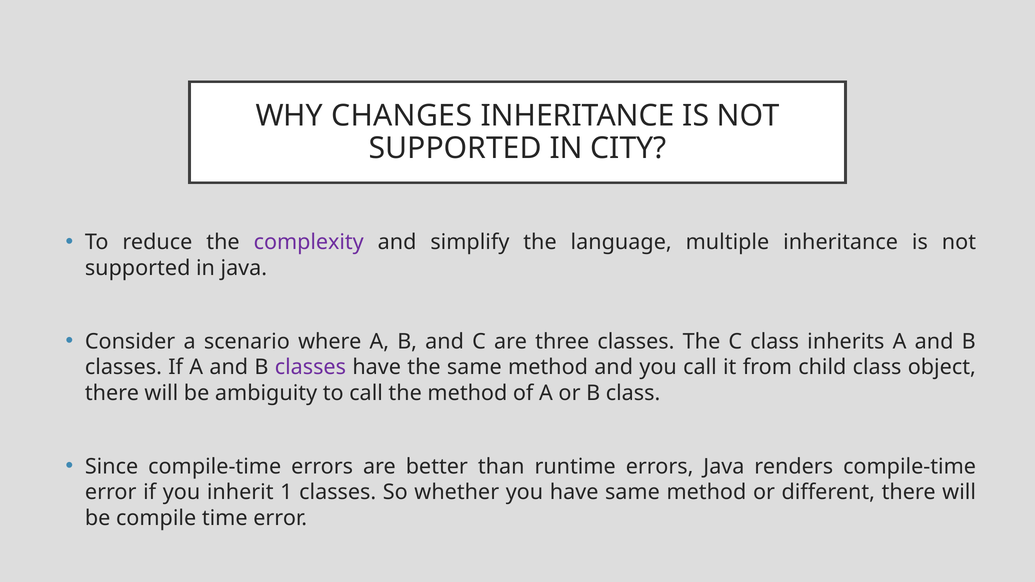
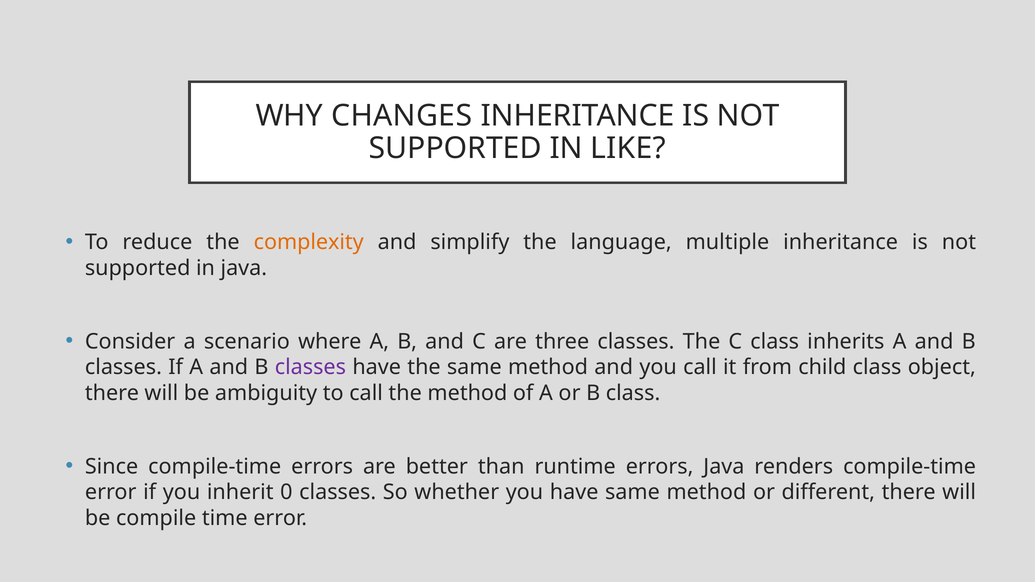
CITY: CITY -> LIKE (628, 148)
complexity colour: purple -> orange (309, 242)
1: 1 -> 0 (286, 493)
